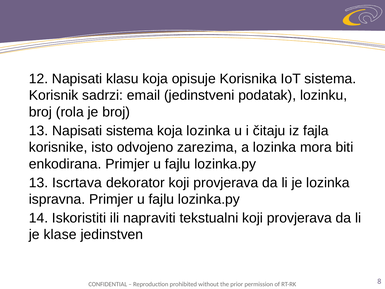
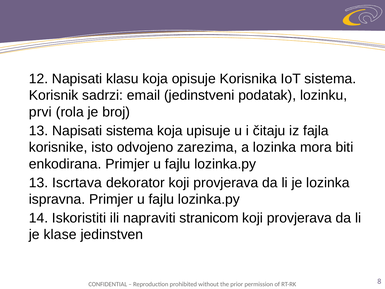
broj: broj -> prvi (40, 112)
koja lozinka: lozinka -> upisuje (208, 131)
tekstualni: tekstualni -> stranicom (209, 218)
